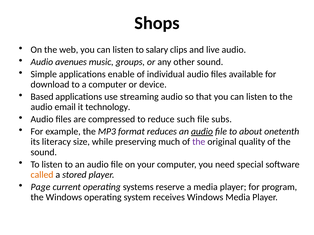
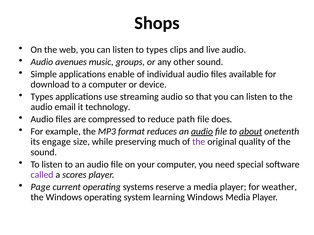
to salary: salary -> types (157, 50)
Based: Based -> Types (42, 97)
such: such -> path (186, 120)
subs: subs -> does (222, 120)
about underline: none -> present (251, 132)
literacy: literacy -> engage (56, 142)
called colour: orange -> purple (42, 175)
stored: stored -> scores (74, 175)
program: program -> weather (279, 187)
receives: receives -> learning (169, 198)
